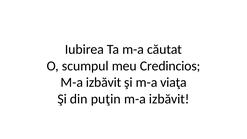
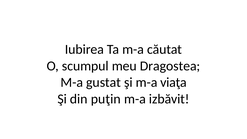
Credincios: Credincios -> Dragostea (170, 66)
izbăvit: izbăvit -> gustat (104, 82)
